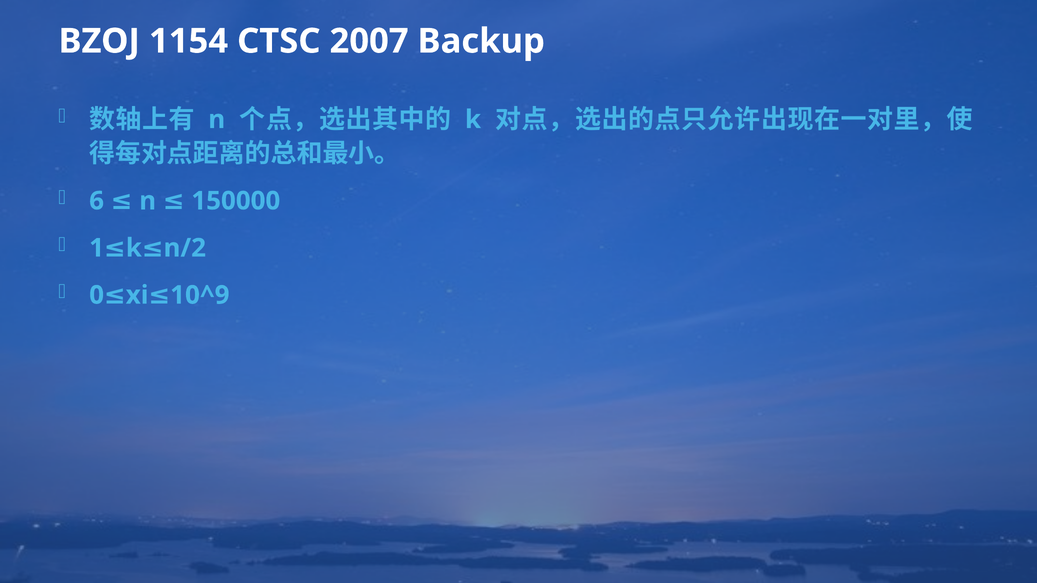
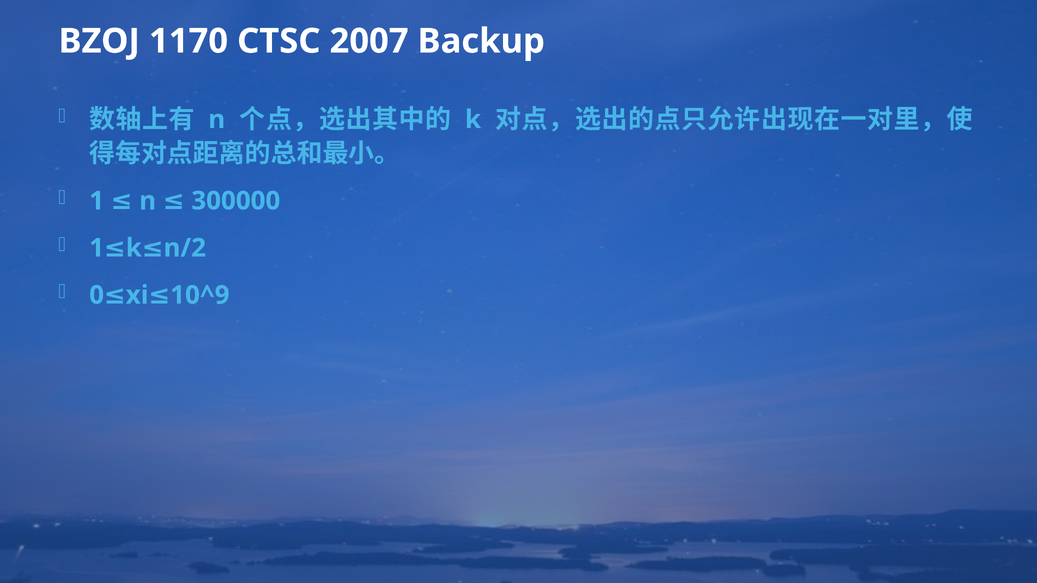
1154: 1154 -> 1170 (189, 41)
6: 6 -> 1 (97, 201)
150000: 150000 -> 300000 (236, 201)
